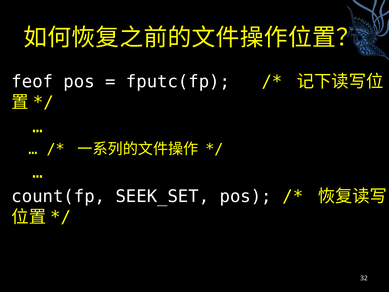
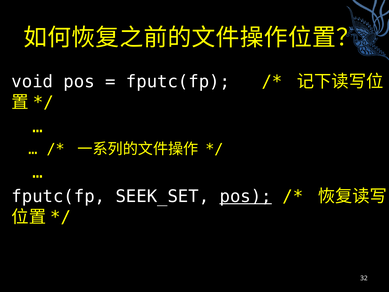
feof: feof -> void (32, 82)
count(fp: count(fp -> fputc(fp (58, 196)
pos underline: none -> present (246, 196)
